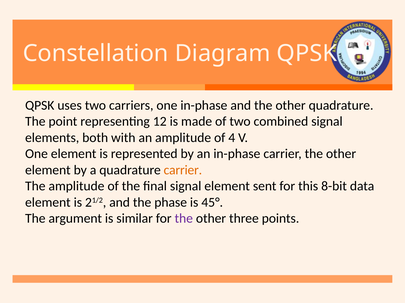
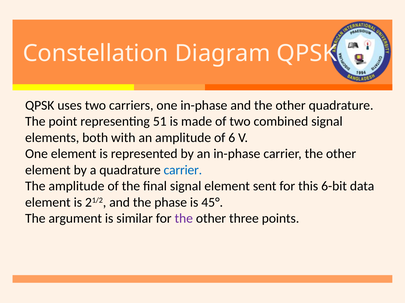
12: 12 -> 51 (160, 122)
4: 4 -> 6 (232, 138)
carrier colour: orange -> blue (183, 170)
8-bit: 8-bit -> 6-bit (334, 187)
